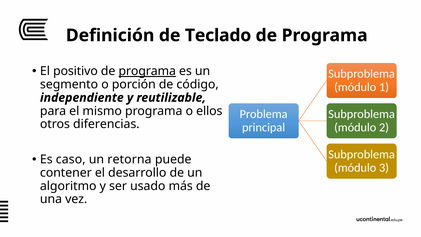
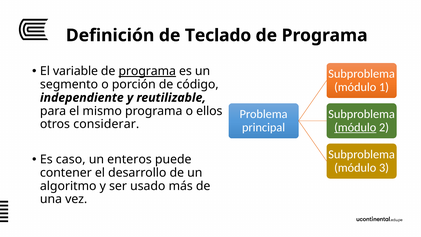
positivo: positivo -> variable (75, 71)
diferencias: diferencias -> considerar (106, 124)
módulo underline: none -> present (355, 127)
retorna: retorna -> enteros (130, 159)
